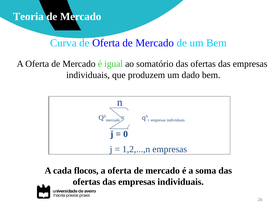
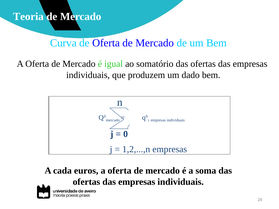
flocos: flocos -> euros (86, 171)
